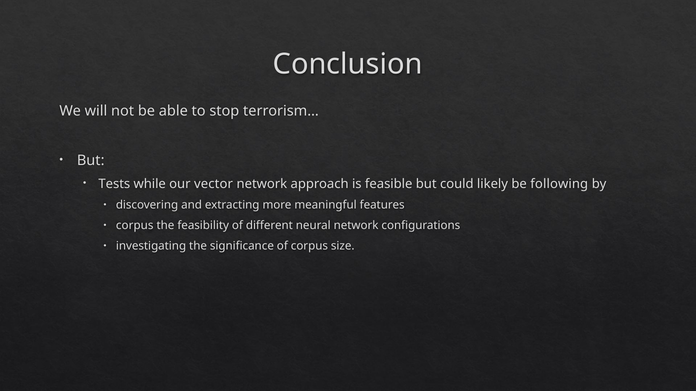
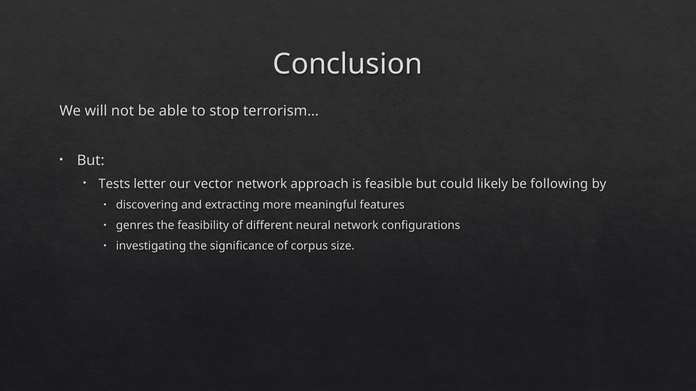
while: while -> letter (150, 184)
corpus: corpus -> genres (135, 226)
